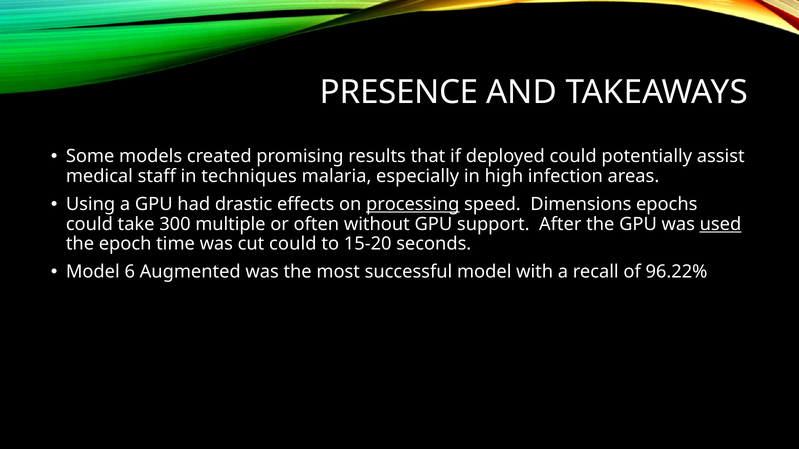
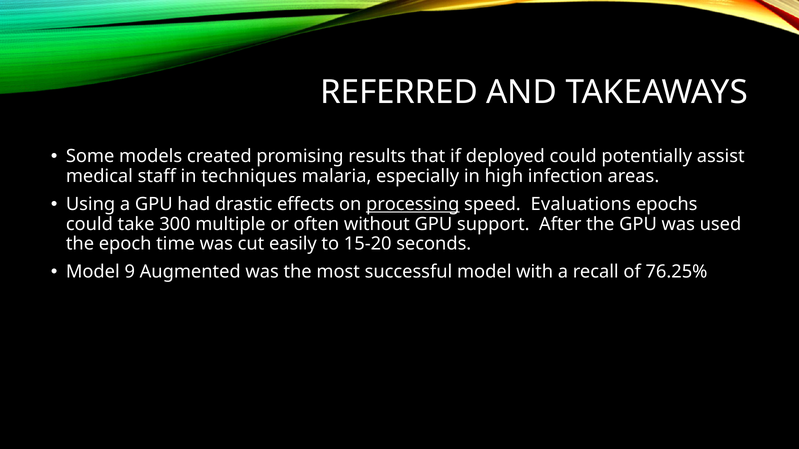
PRESENCE: PRESENCE -> REFERRED (399, 92)
Dimensions: Dimensions -> Evaluations (581, 204)
used underline: present -> none (721, 224)
cut could: could -> easily (293, 244)
6: 6 -> 9 (130, 272)
96.22%: 96.22% -> 76.25% (676, 272)
